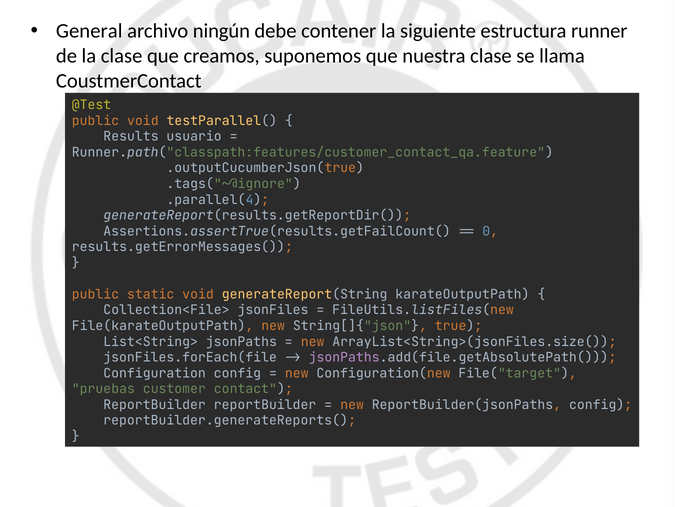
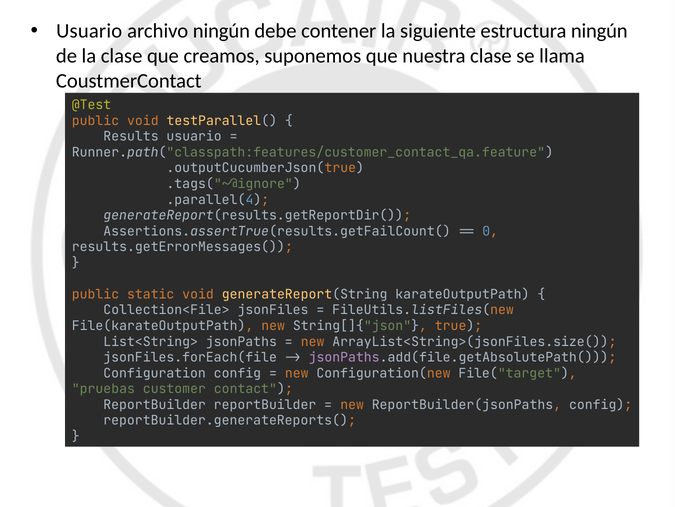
General: General -> Usuario (89, 31)
estructura runner: runner -> ningún (599, 31)
